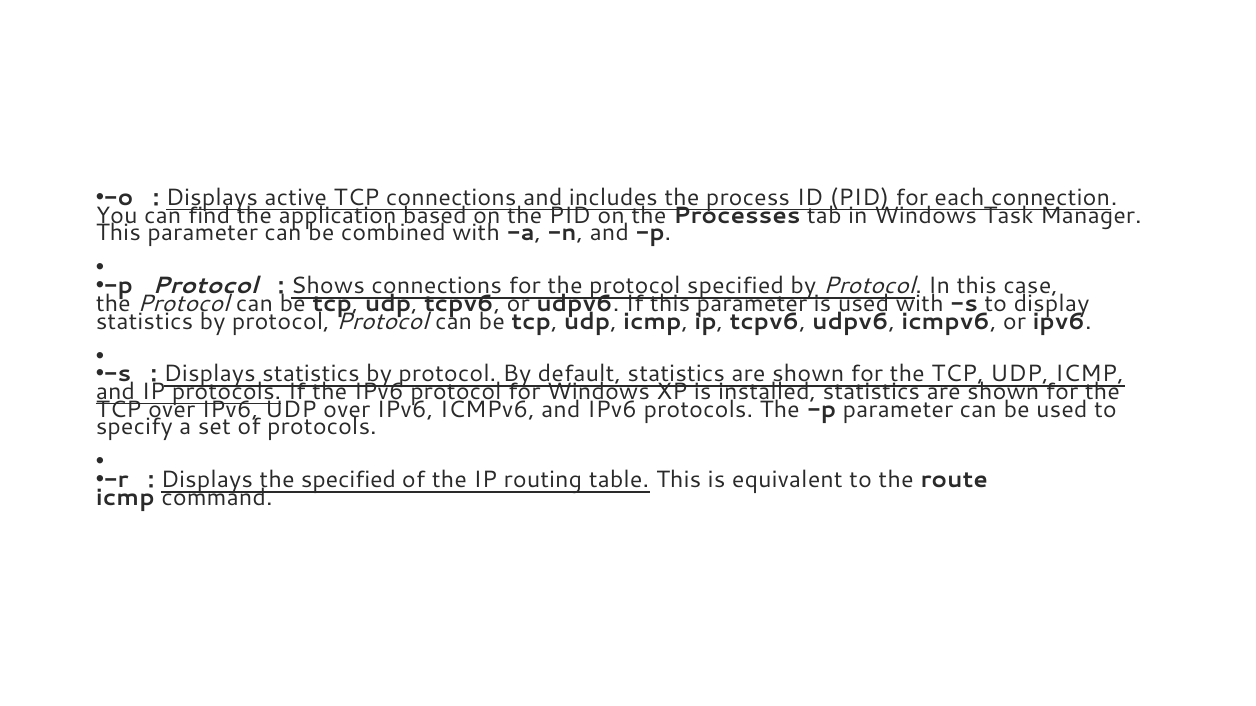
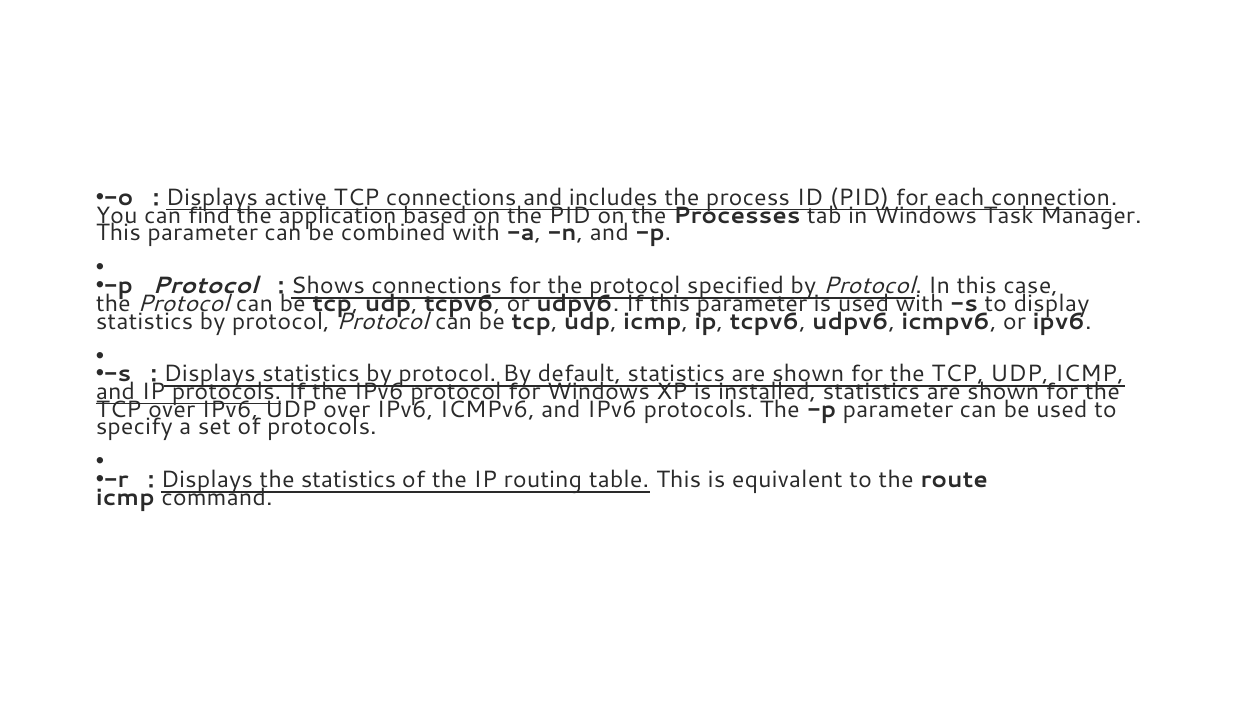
the specified: specified -> statistics (348, 480)
